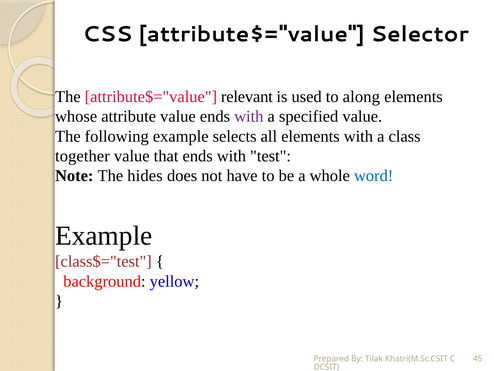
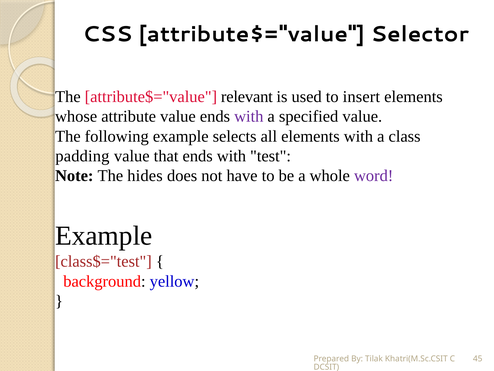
along: along -> insert (361, 97)
together: together -> padding (82, 156)
word colour: blue -> purple (374, 176)
